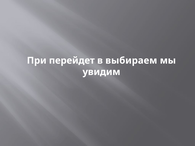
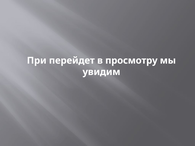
выбираем: выбираем -> просмотру (131, 61)
